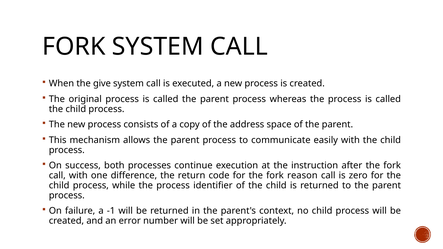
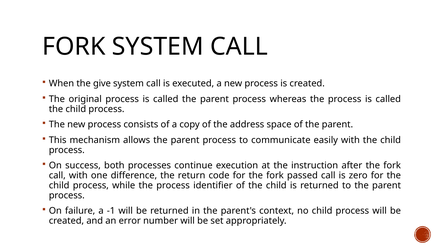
reason: reason -> passed (302, 176)
